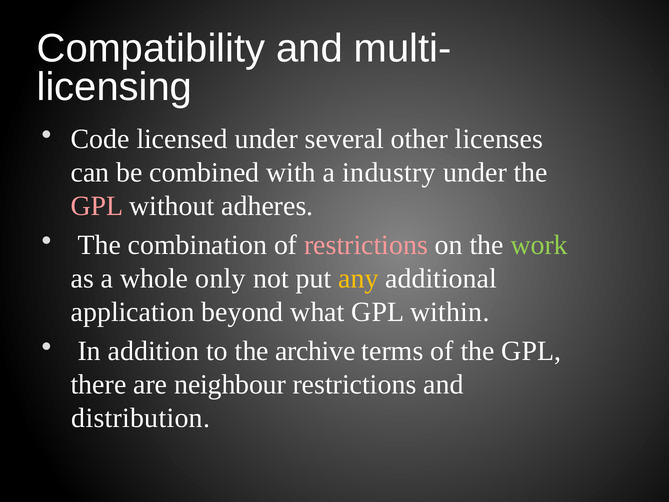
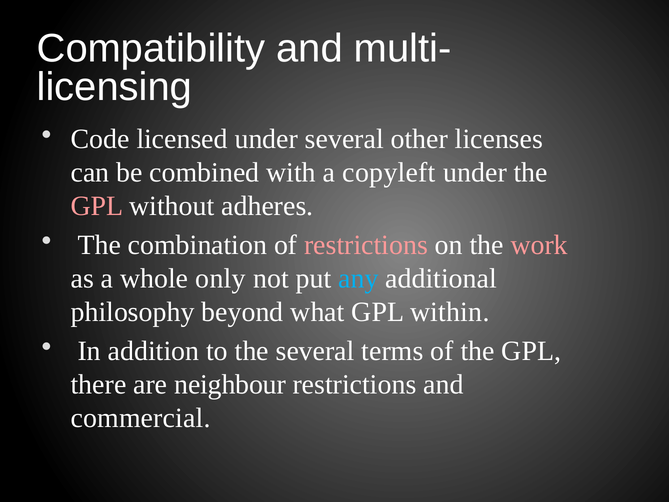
industry: industry -> copyleft (389, 172)
work colour: light green -> pink (539, 245)
any colour: yellow -> light blue (358, 278)
application: application -> philosophy (133, 312)
the archive: archive -> several (315, 351)
distribution: distribution -> commercial (141, 418)
